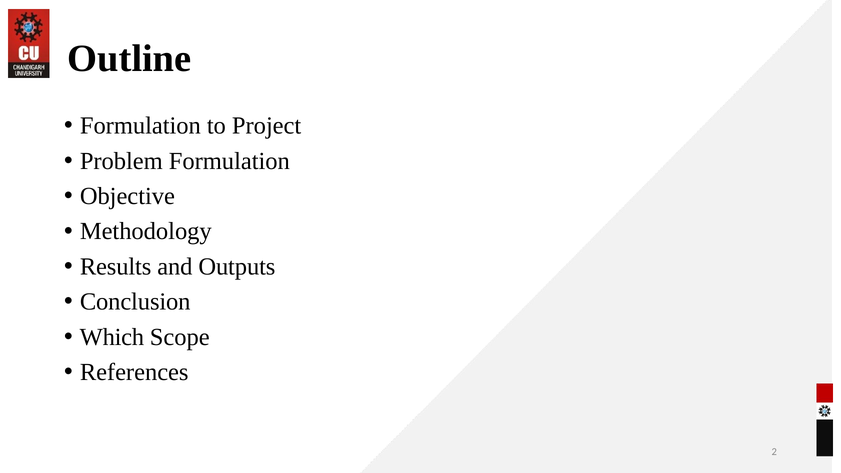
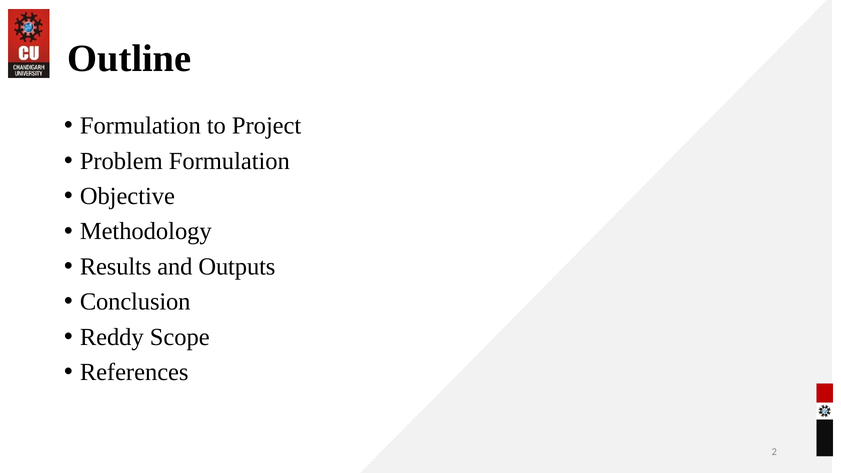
Which: Which -> Reddy (112, 337)
